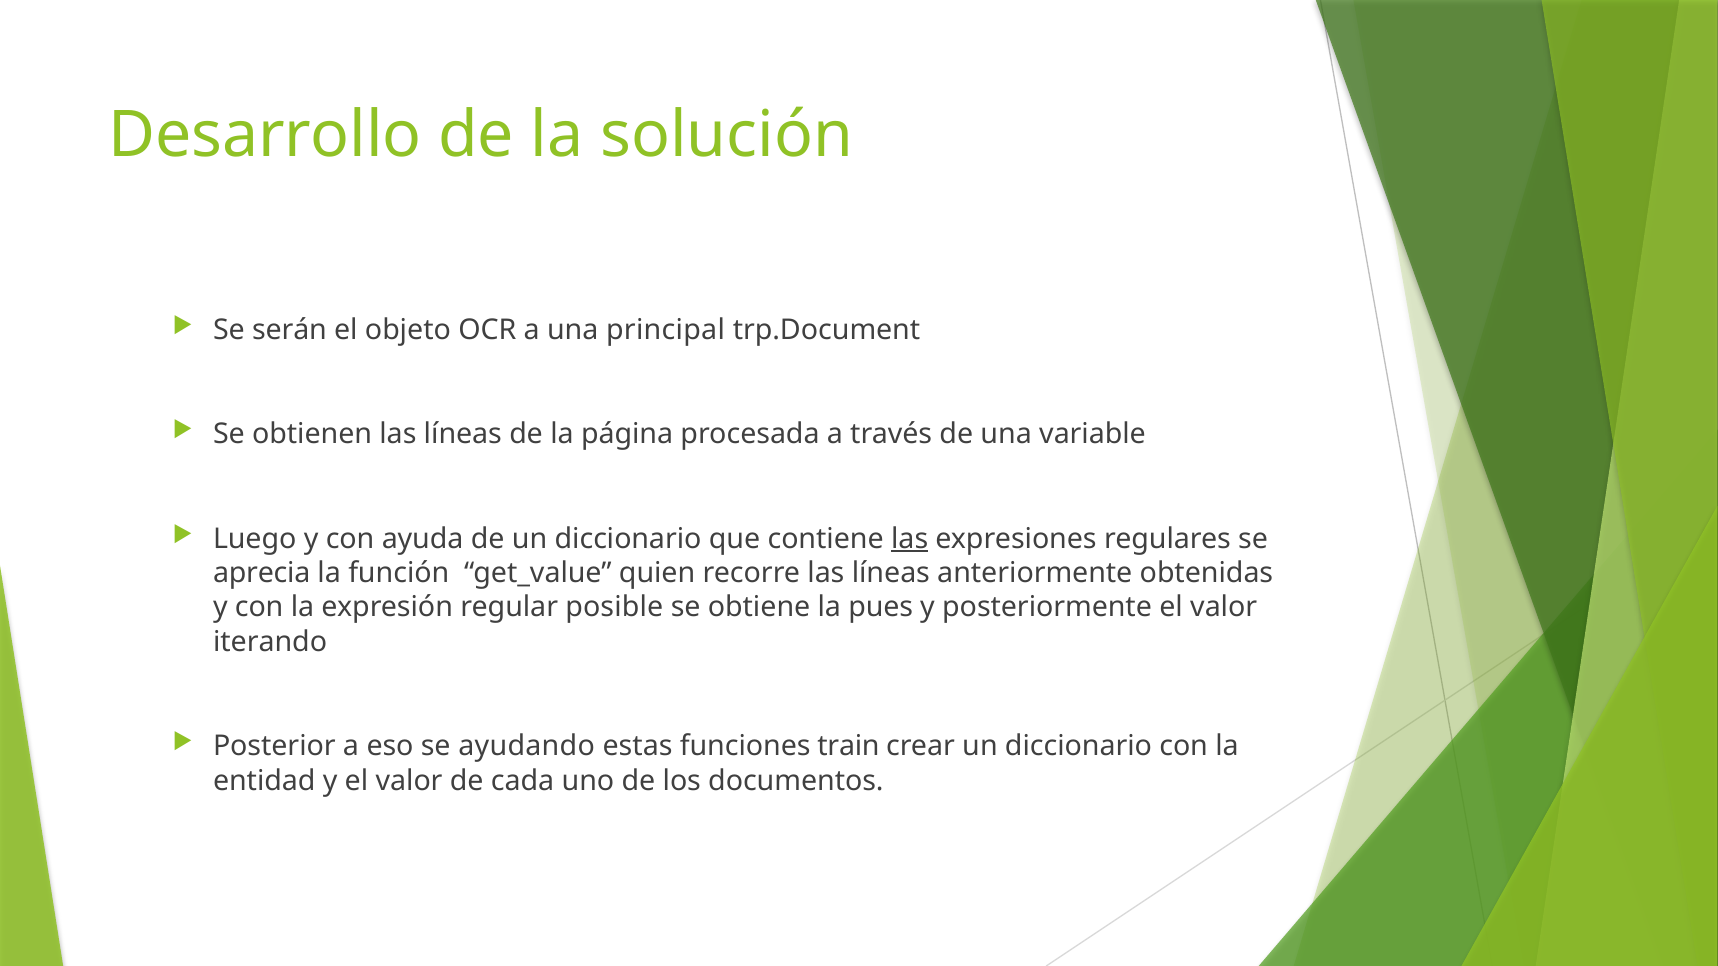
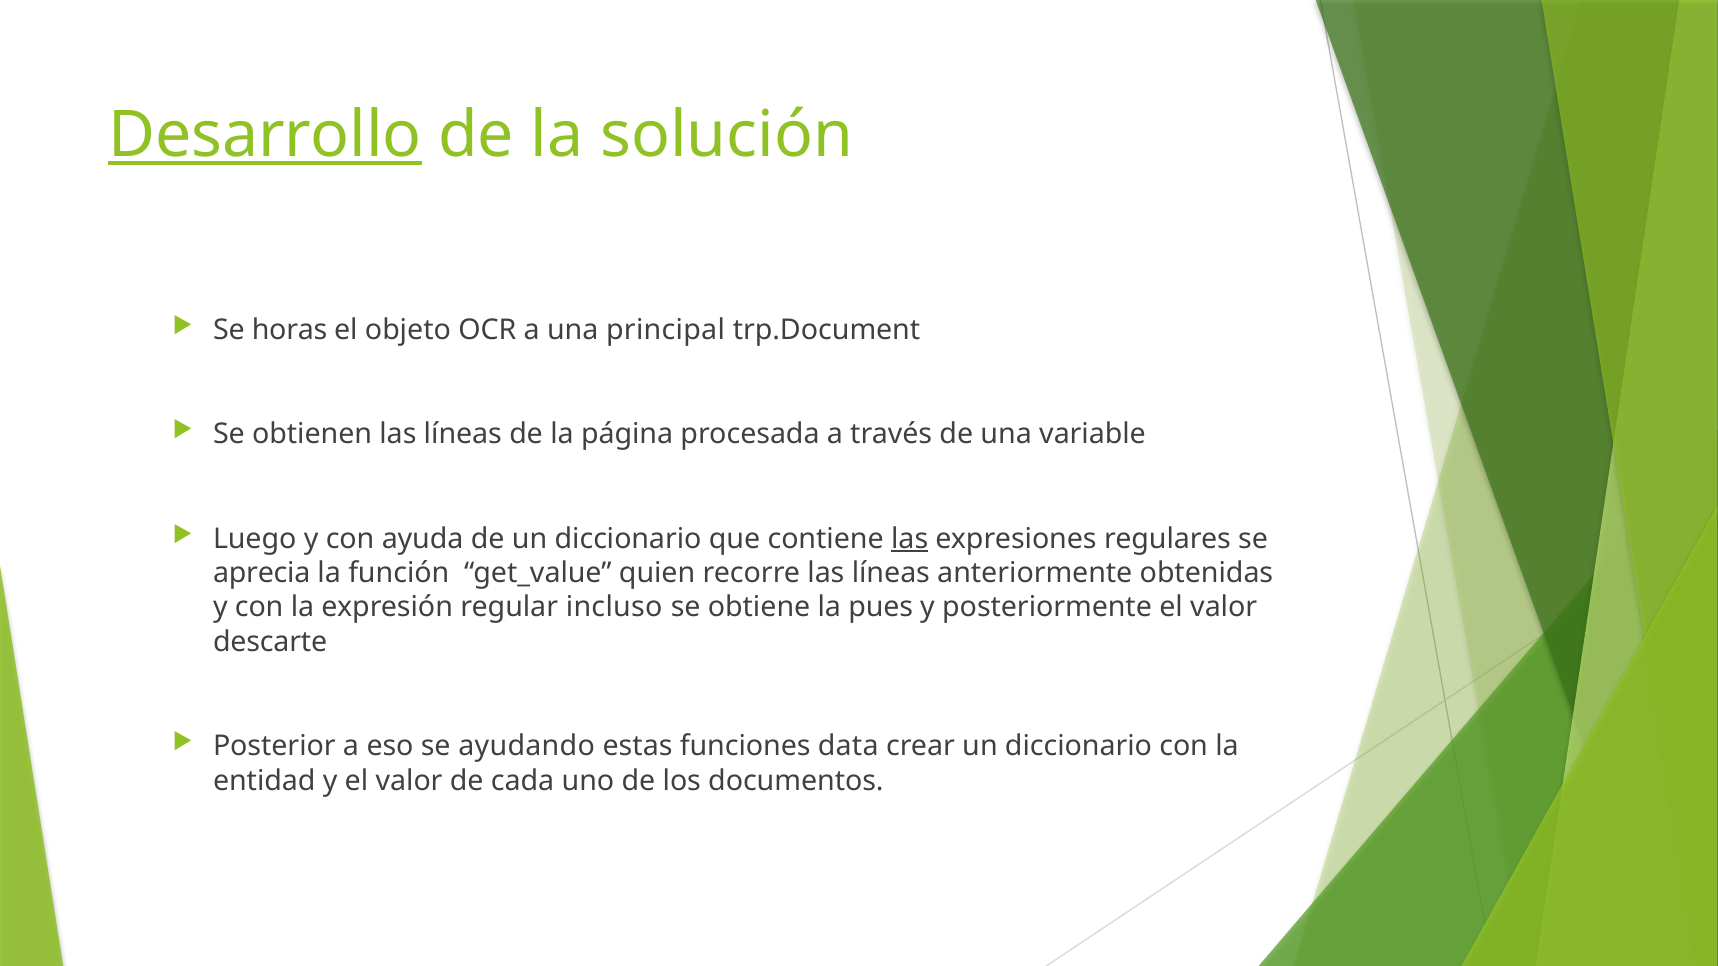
Desarrollo underline: none -> present (265, 135)
serán: serán -> horas (290, 330)
posible: posible -> incluso (614, 608)
iterando: iterando -> descarte (270, 642)
train: train -> data (848, 747)
